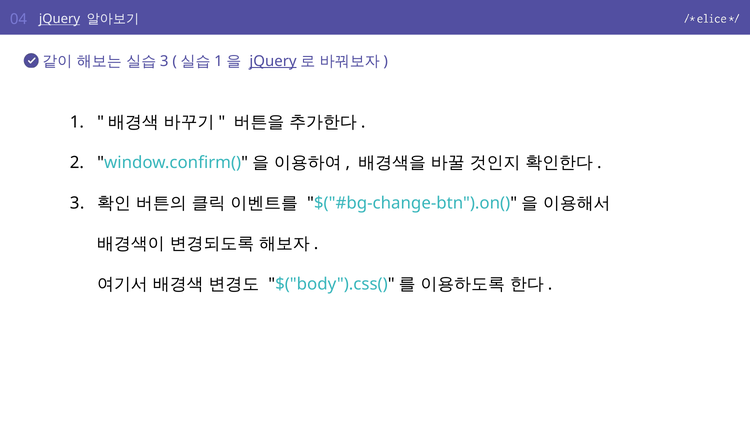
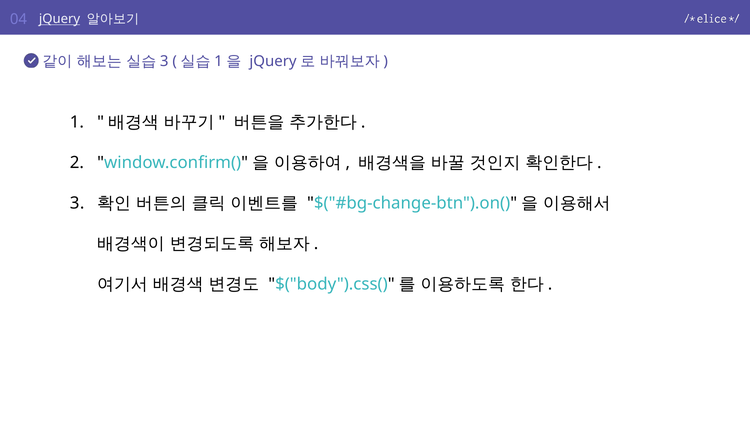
jQuery underline: present -> none (273, 61)
